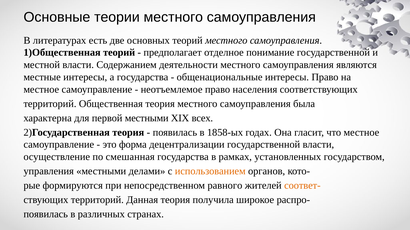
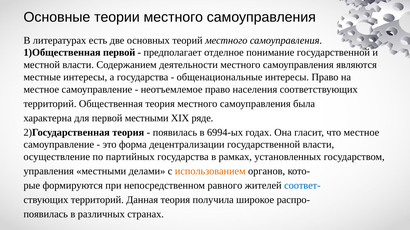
1)Общественная теорий: теорий -> первой (119, 53)
всех: всех -> ряде (202, 118)
1858-ых: 1858-ых -> 6994-ых (225, 133)
смешанная: смешанная -> партийных (130, 157)
соответ- colour: orange -> blue (302, 186)
